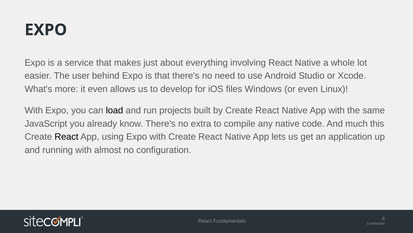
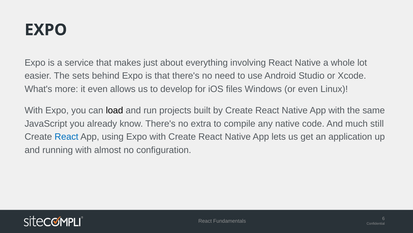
user: user -> sets (81, 76)
this: this -> still (377, 123)
React colour: black -> blue (67, 136)
